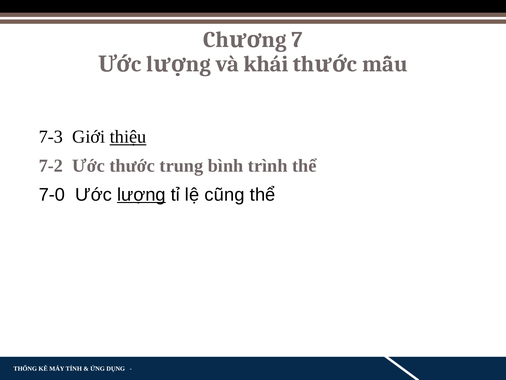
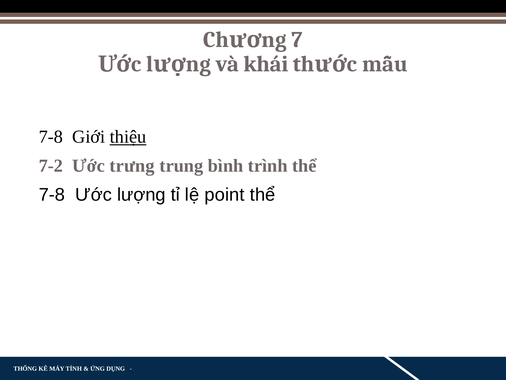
7-3: 7-3 -> 7-8 (51, 137)
thước: thước -> trưng (132, 166)
7-0: 7-0 -> 7-8 (52, 194)
lượng underline: present -> none (141, 194)
cũng: cũng -> point (225, 194)
